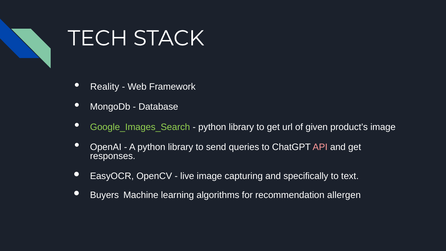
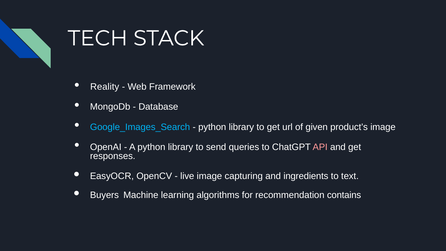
Google_Images_Search colour: light green -> light blue (140, 127)
specifically: specifically -> ingredients (306, 176)
allergen: allergen -> contains (344, 195)
